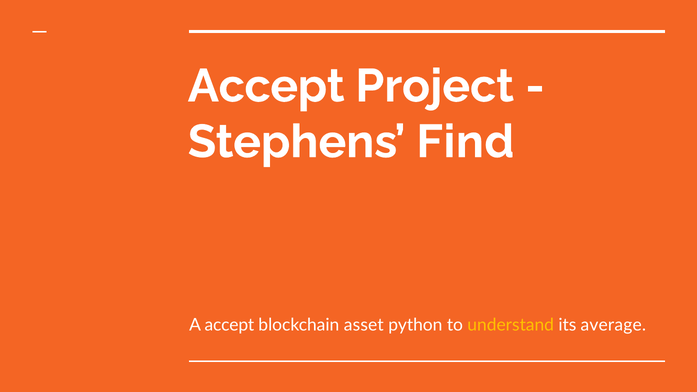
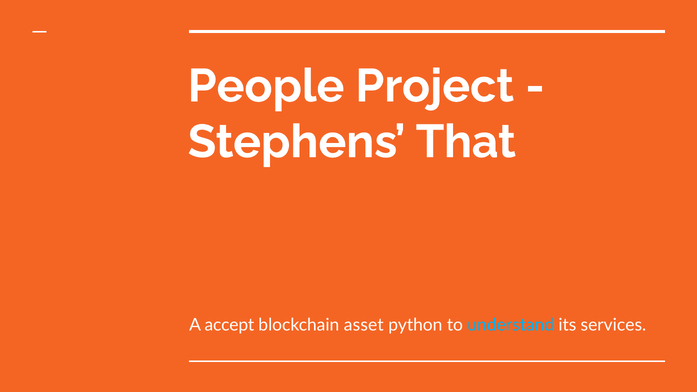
Accept: Accept -> People (266, 86)
Find: Find -> That (466, 142)
understand colour: yellow -> light blue (511, 325)
average: average -> services (613, 325)
